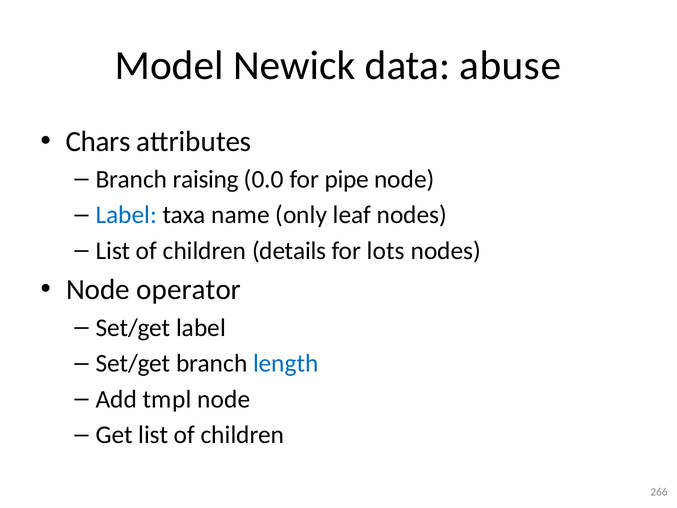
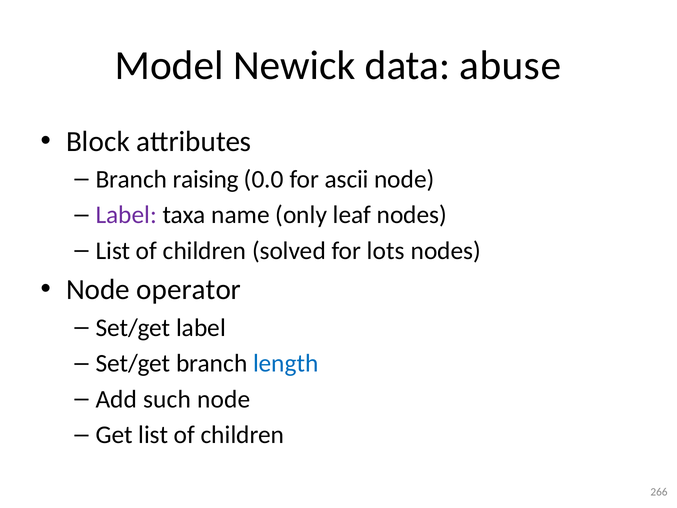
Chars: Chars -> Block (98, 141)
pipe: pipe -> ascii (347, 179)
Label colour: blue -> purple (126, 215)
details: details -> solved (289, 251)
tmpl: tmpl -> such (167, 399)
